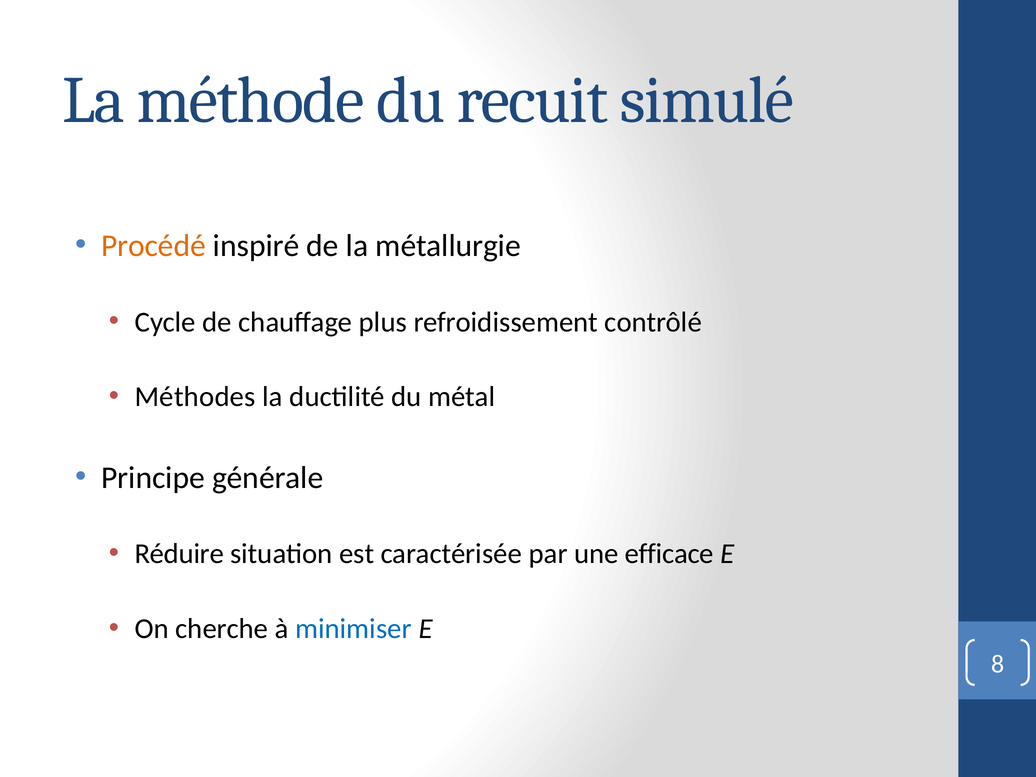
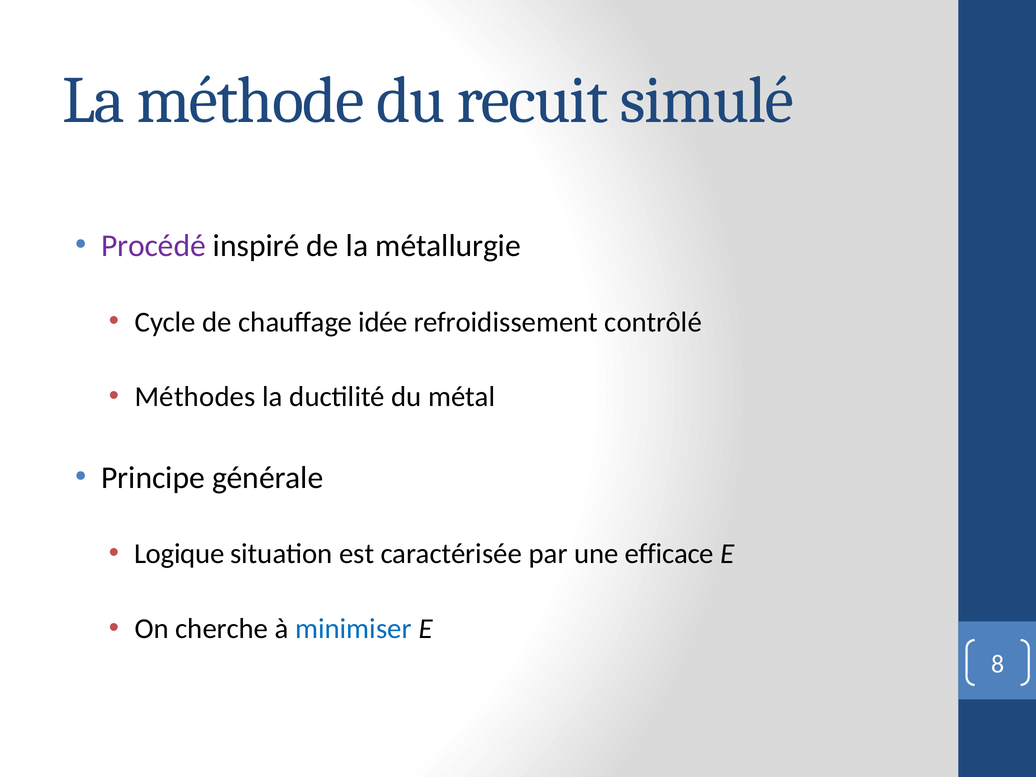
Procédé colour: orange -> purple (153, 246)
plus: plus -> idée (383, 322)
Réduire: Réduire -> Logique (179, 554)
